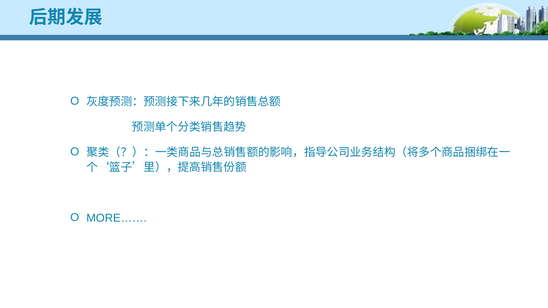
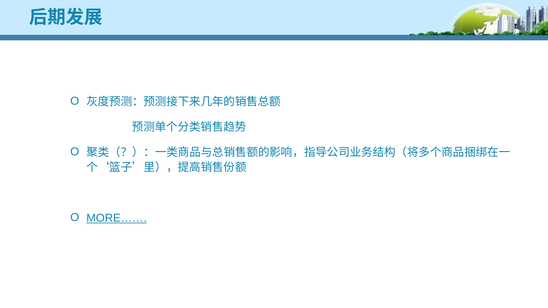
MORE…… underline: none -> present (117, 218)
